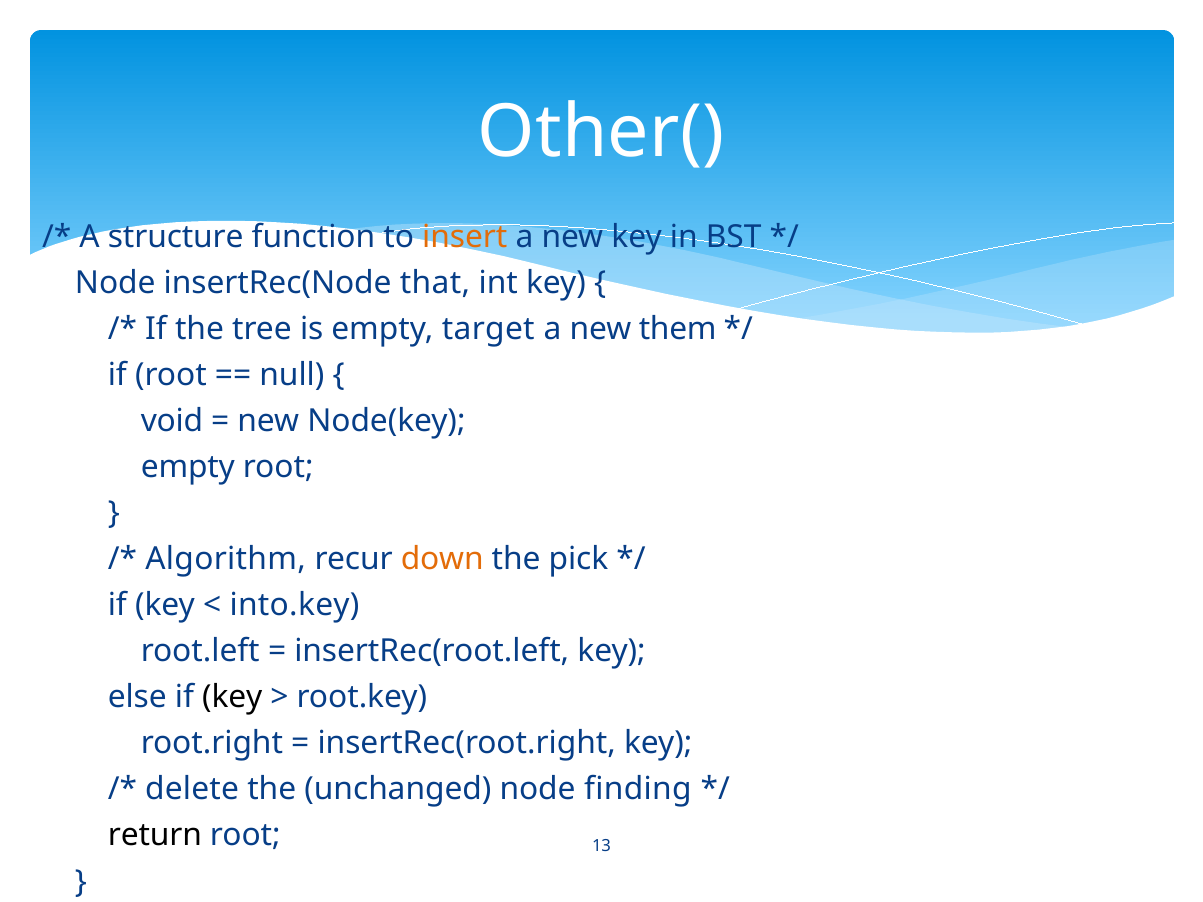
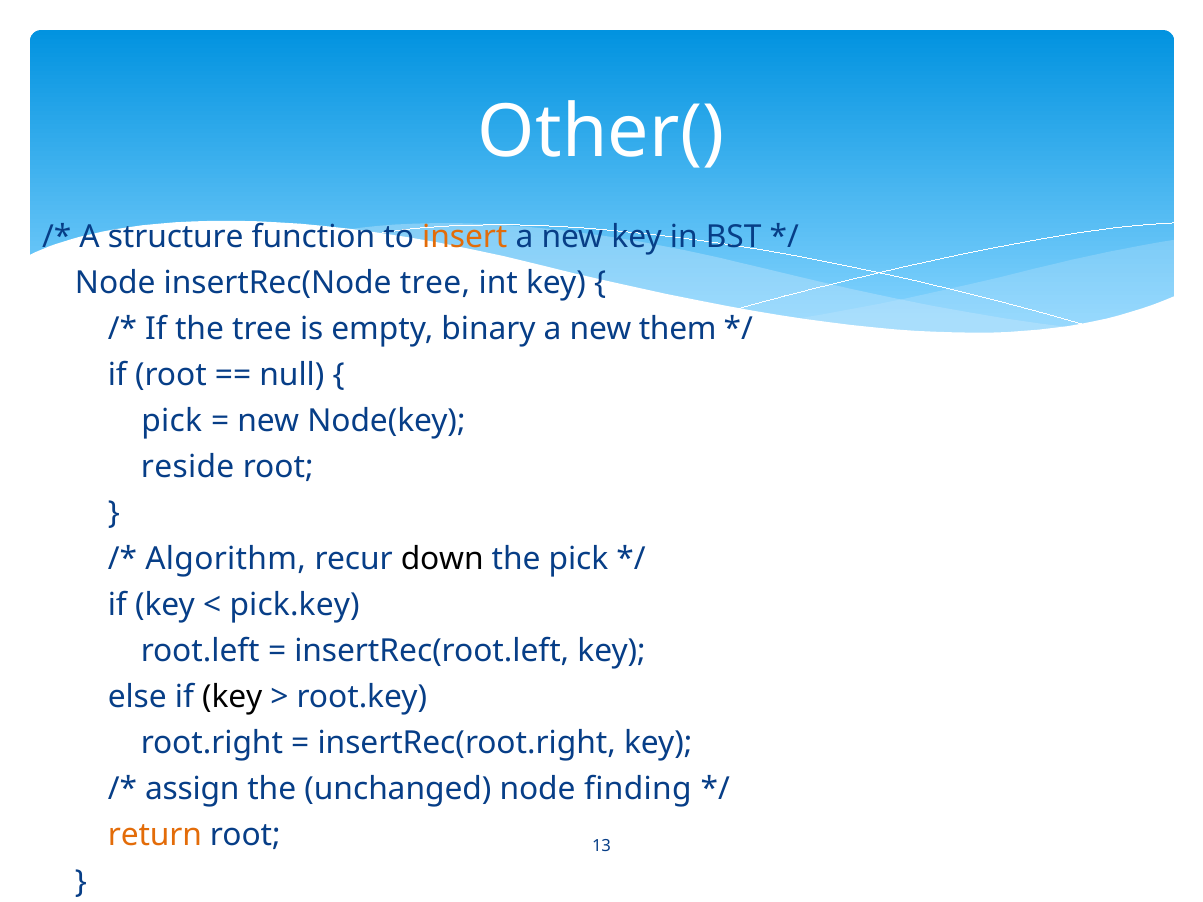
insertRec(Node that: that -> tree (435, 283)
target: target -> binary (488, 329)
void: void -> pick (172, 421)
empty: empty -> reside (188, 467)
down colour: orange -> black (442, 559)
into.key: into.key -> pick.key (295, 605)
delete: delete -> assign (192, 790)
return colour: black -> orange (155, 836)
